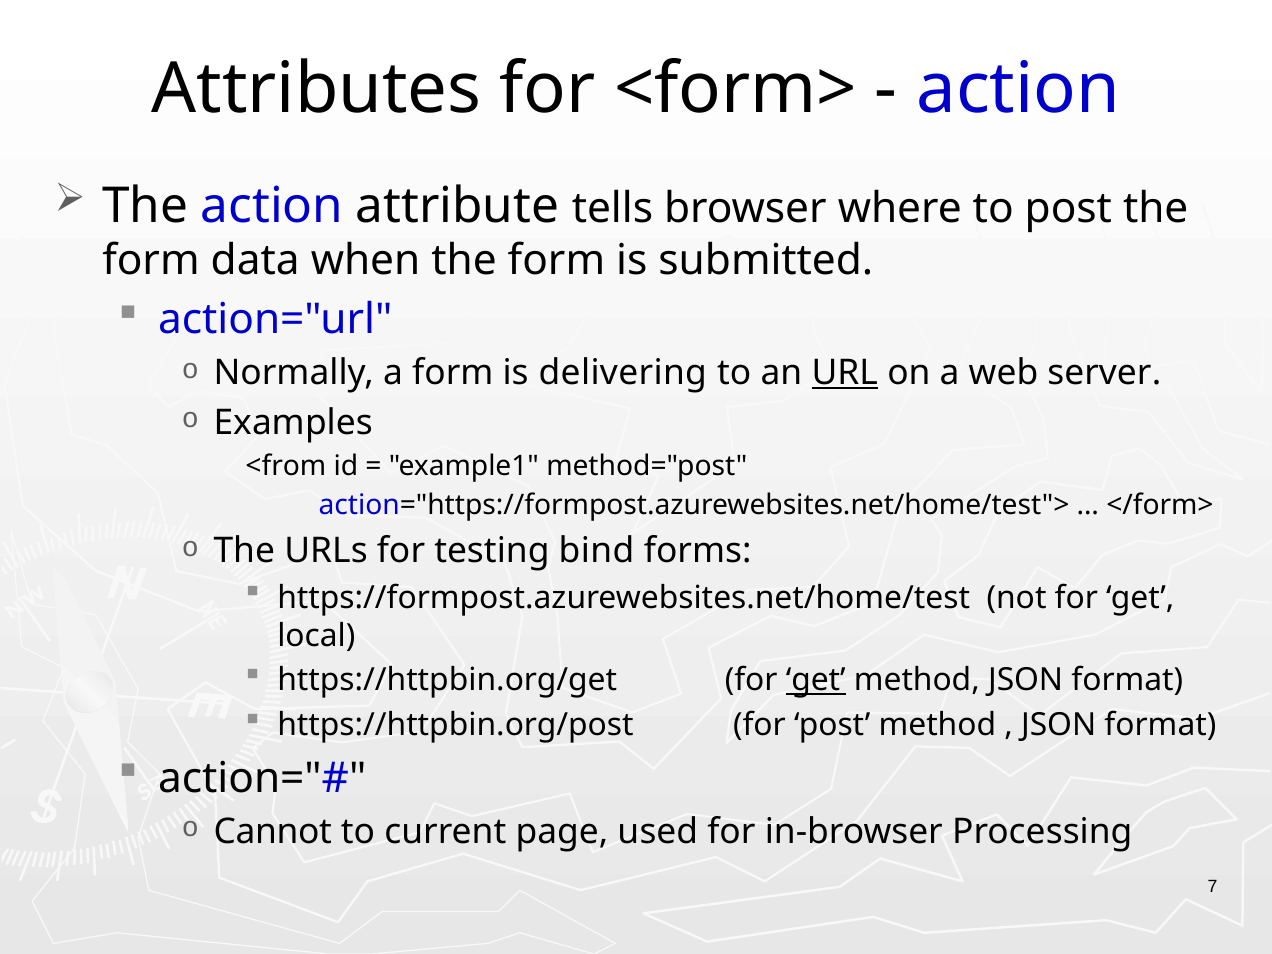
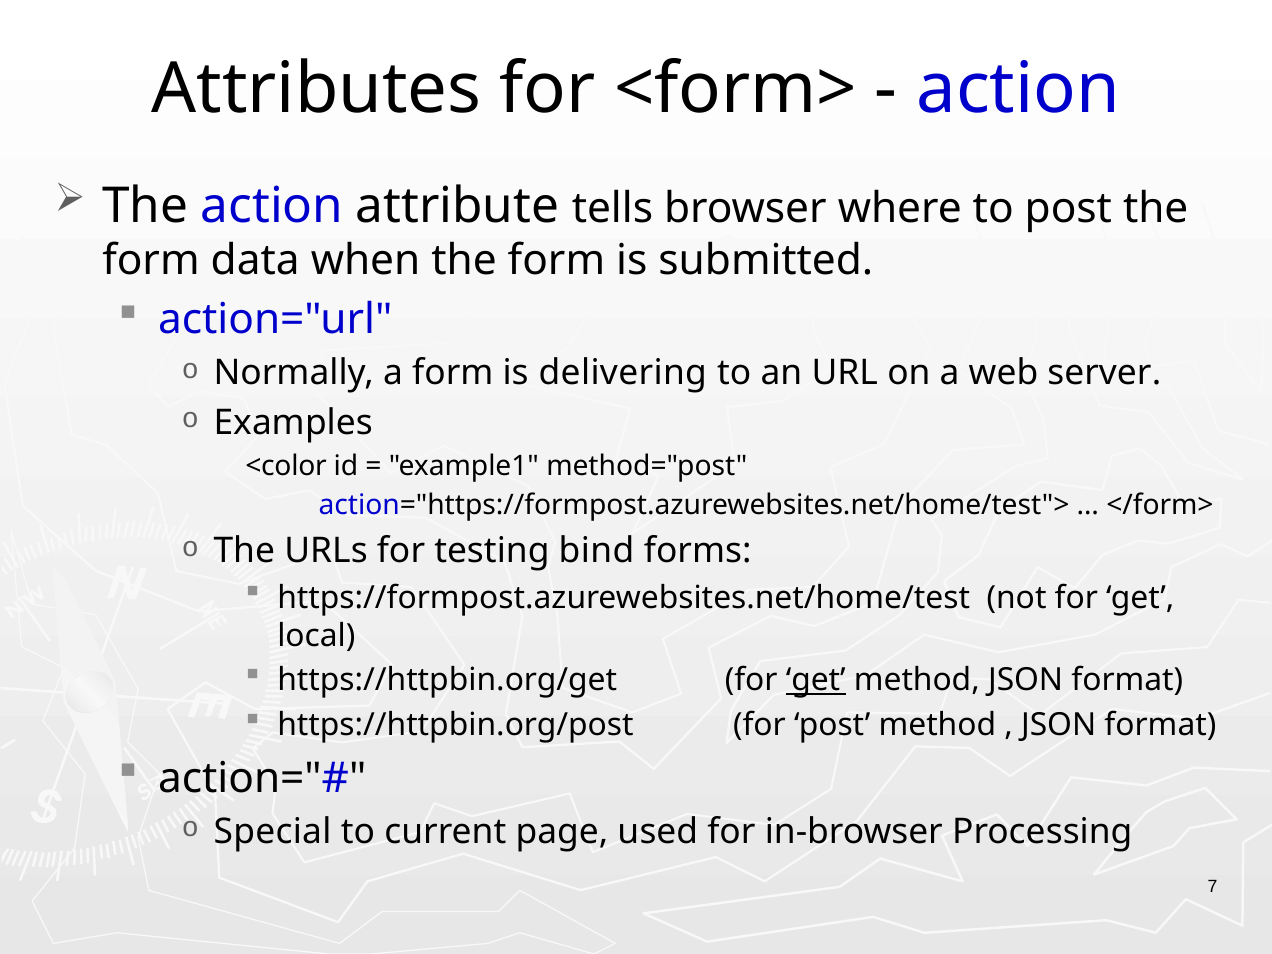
URL underline: present -> none (845, 373)
<from: <from -> <color (286, 466)
Cannot: Cannot -> Special (273, 832)
